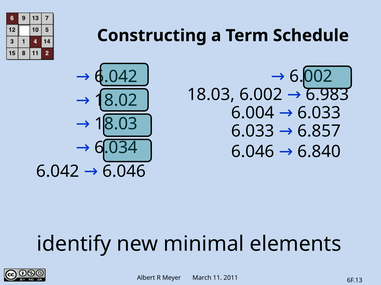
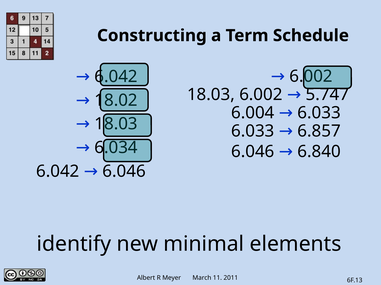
6.983: 6.983 -> 5.747 (327, 95)
